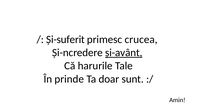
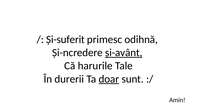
crucea: crucea -> odihnă (141, 39)
prinde: prinde -> durerii (69, 79)
doar underline: none -> present (109, 79)
